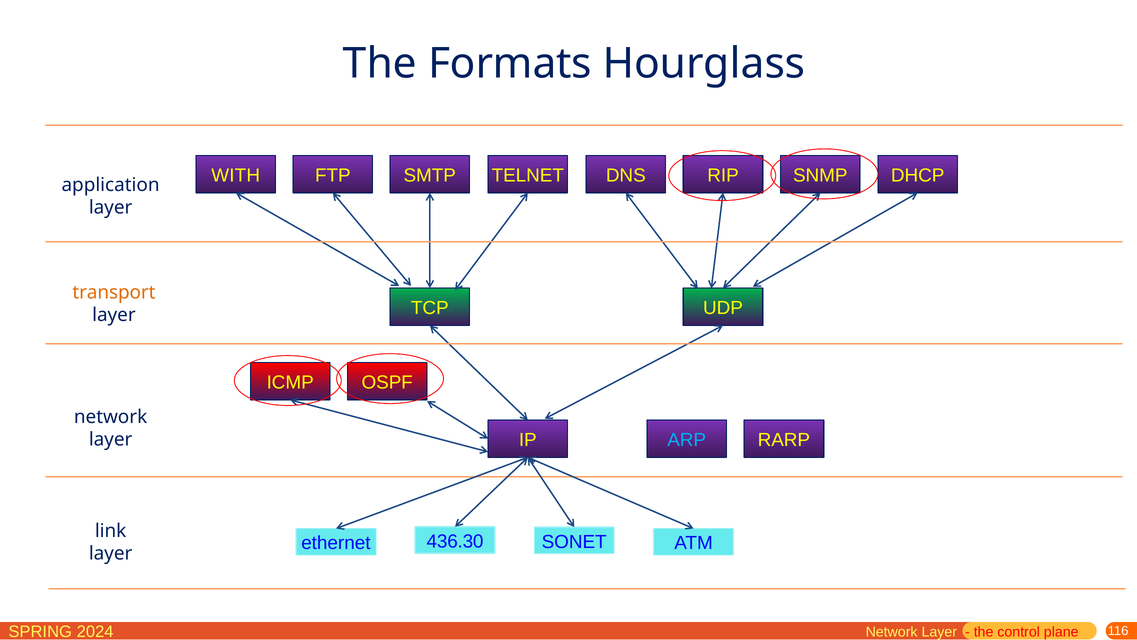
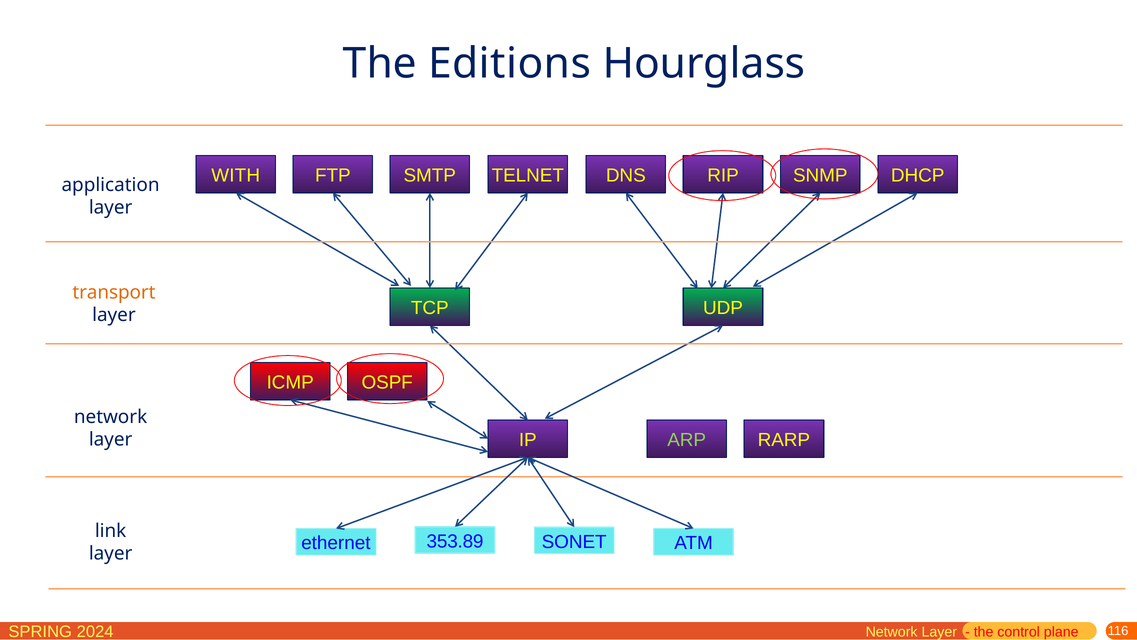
Formats: Formats -> Editions (510, 64)
ARP colour: light blue -> light green (687, 440)
436.30: 436.30 -> 353.89 (455, 541)
